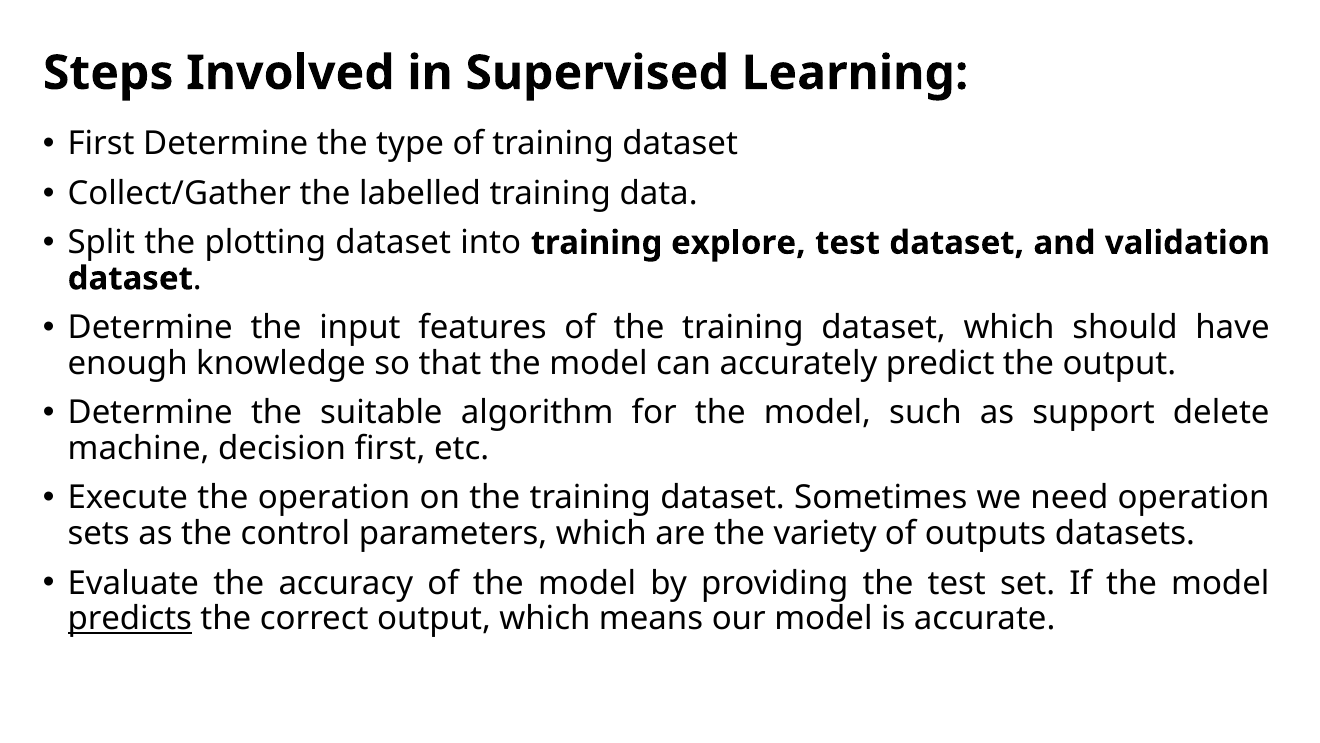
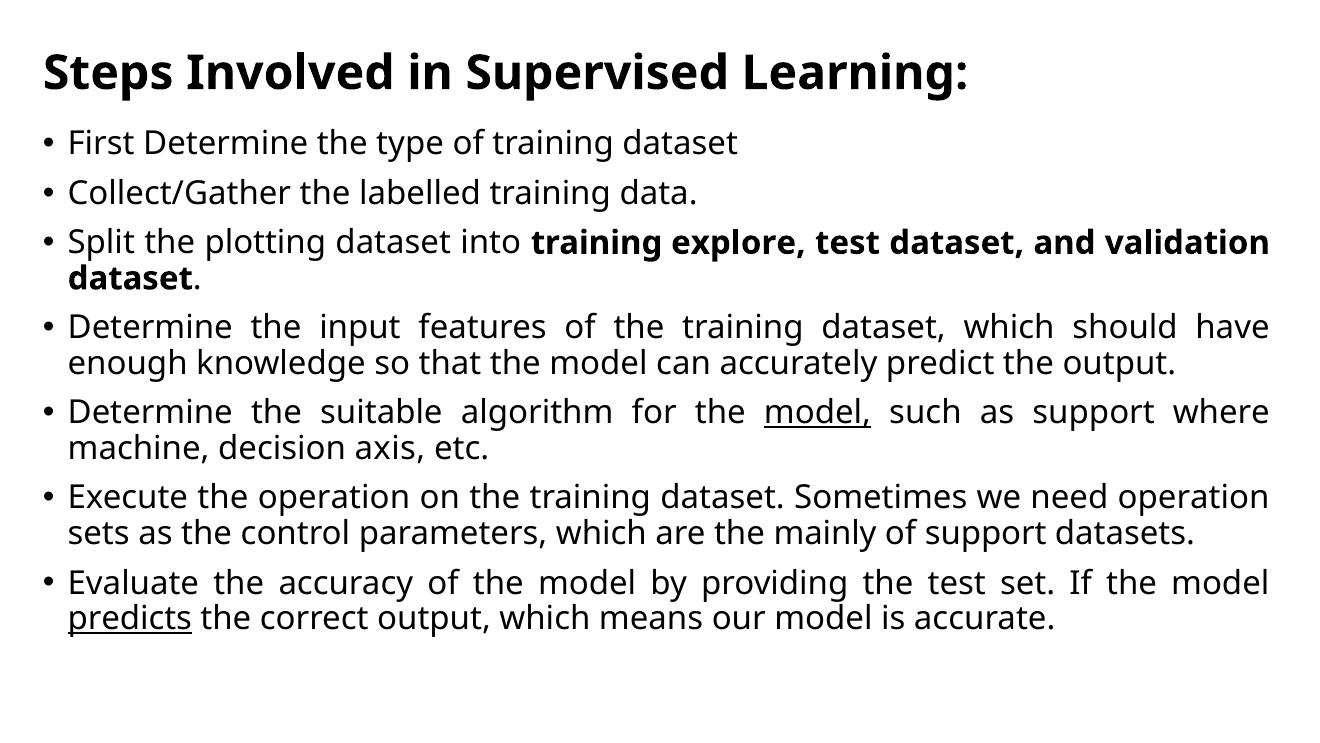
model underline: none -> present (817, 413)
delete: delete -> where (1221, 413)
decision first: first -> axis (390, 448)
variety: variety -> mainly (825, 533)
of outputs: outputs -> support (986, 533)
